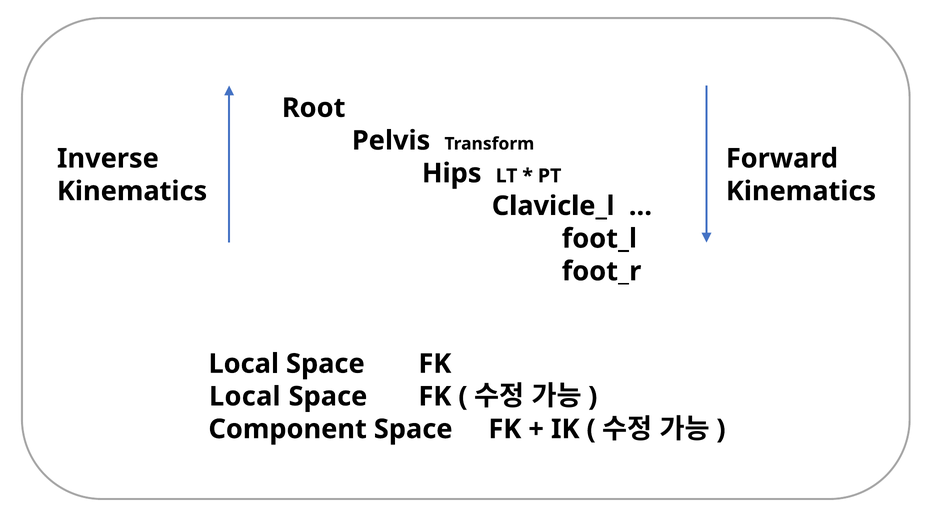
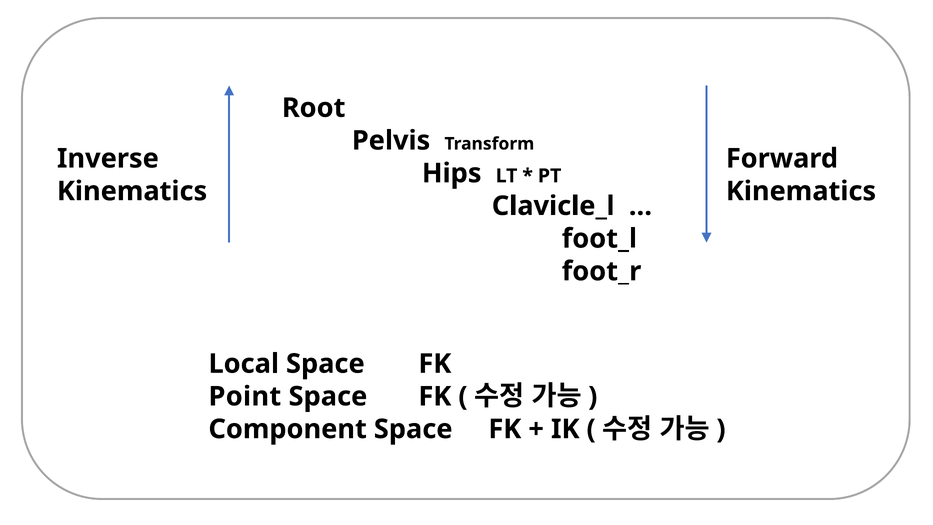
Local: Local -> Point (245, 396)
